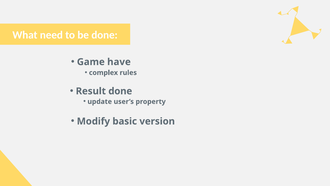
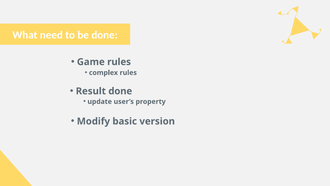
Game have: have -> rules (119, 62)
